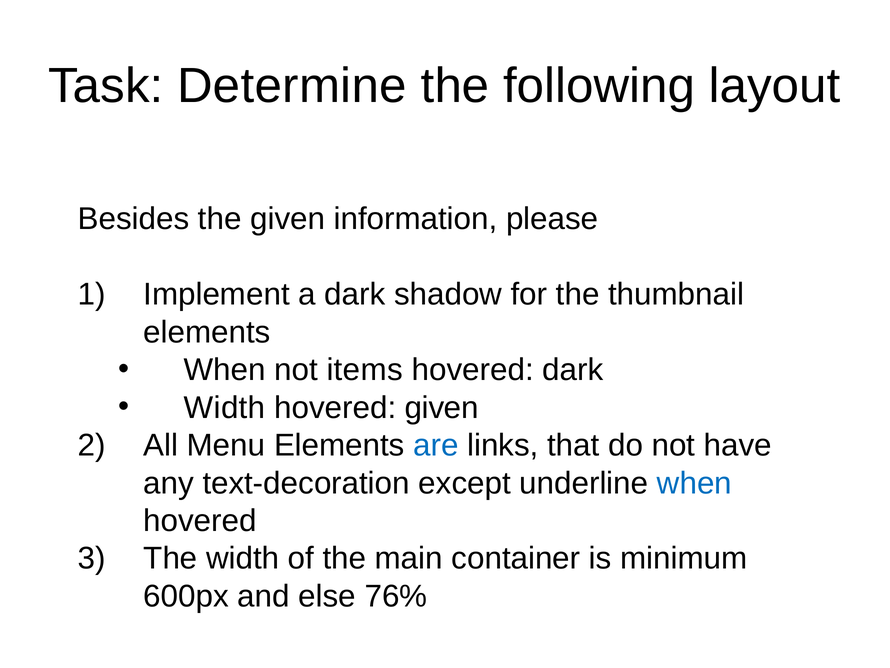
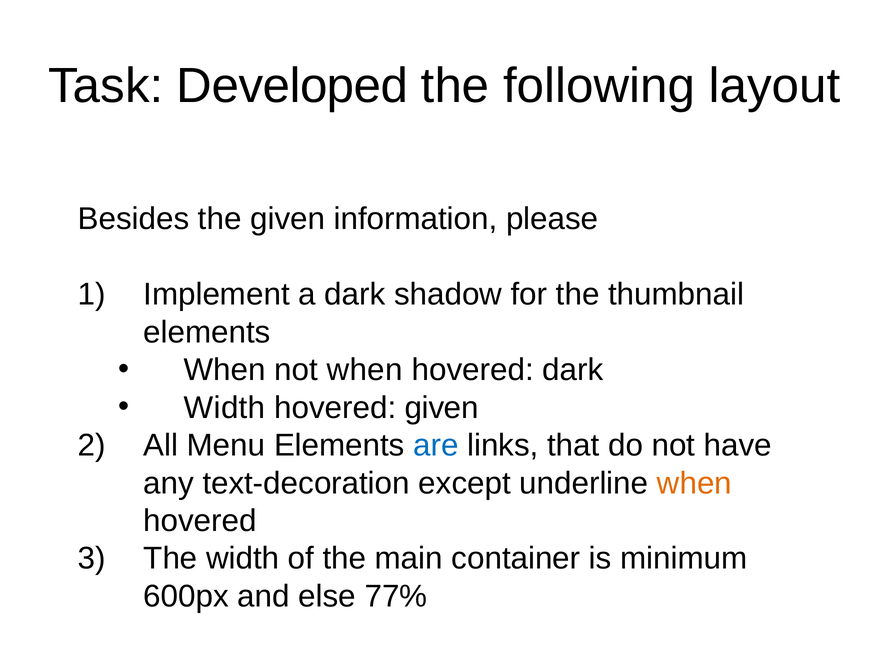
Determine: Determine -> Developed (292, 86)
not items: items -> when (365, 370)
when colour: blue -> orange (694, 483)
76%: 76% -> 77% (396, 596)
